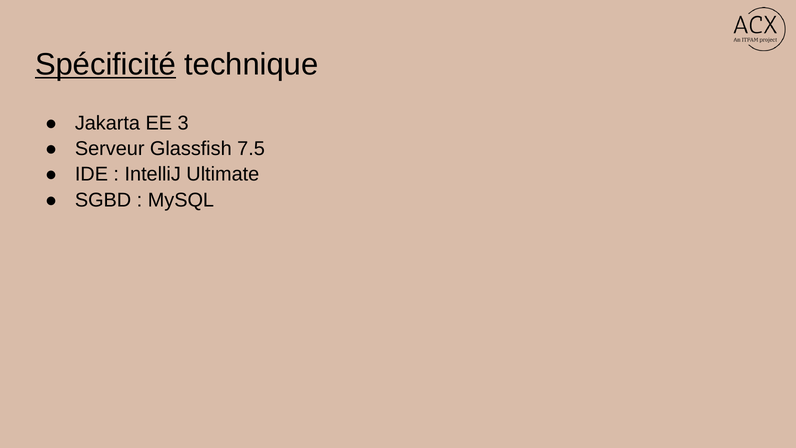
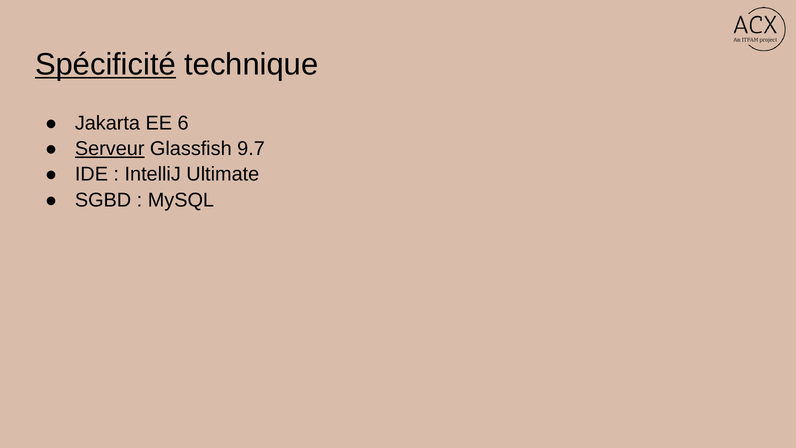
3: 3 -> 6 (183, 123)
Serveur underline: none -> present (110, 149)
7.5: 7.5 -> 9.7 (251, 149)
